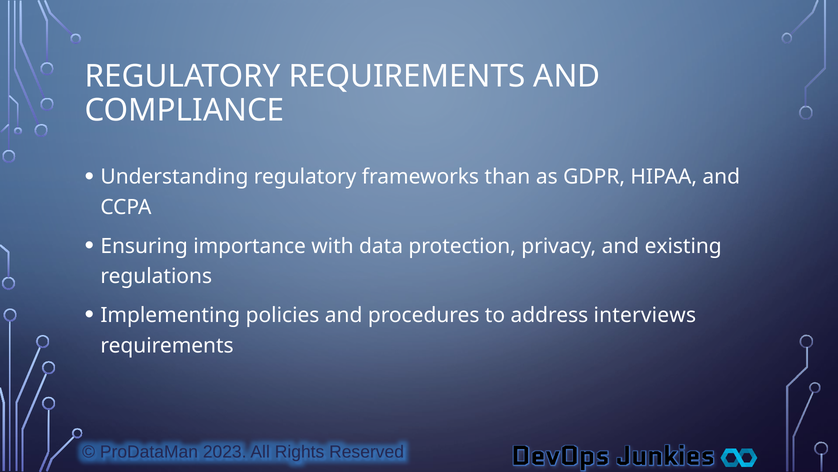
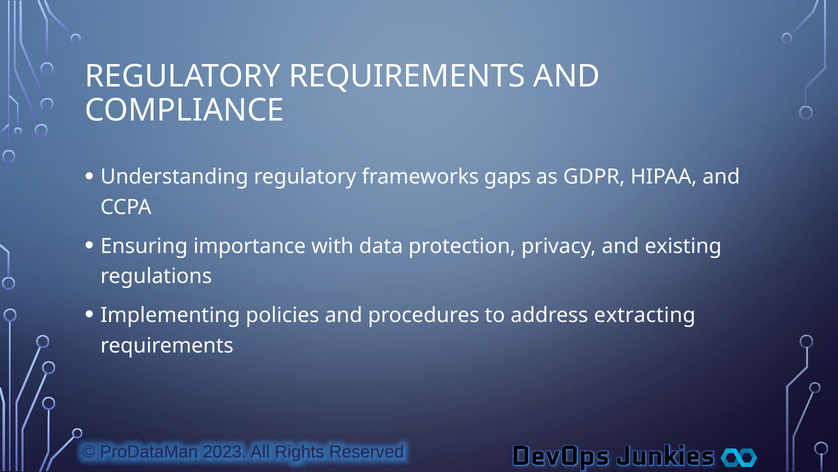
than: than -> gaps (508, 177)
interviews: interviews -> extracting (645, 315)
